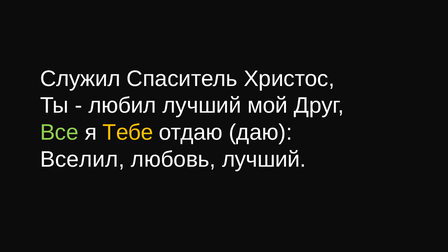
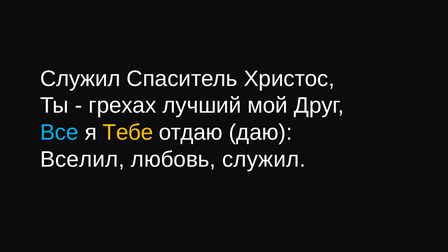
любил: любил -> грехах (122, 106)
Все colour: light green -> light blue (59, 132)
любовь лучший: лучший -> служил (264, 159)
